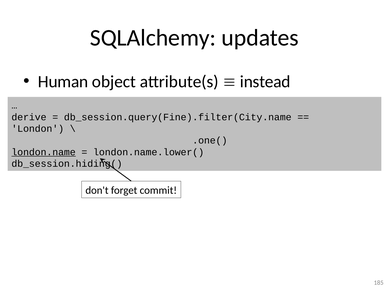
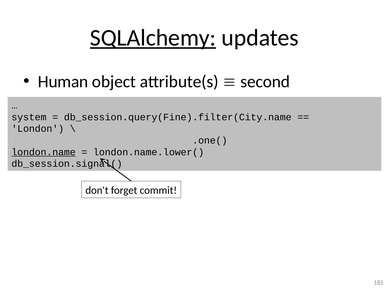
SQLAlchemy underline: none -> present (153, 38)
instead: instead -> second (265, 82)
derive: derive -> system (29, 117)
db_session.hiding(: db_session.hiding( -> db_session.signal( (67, 164)
